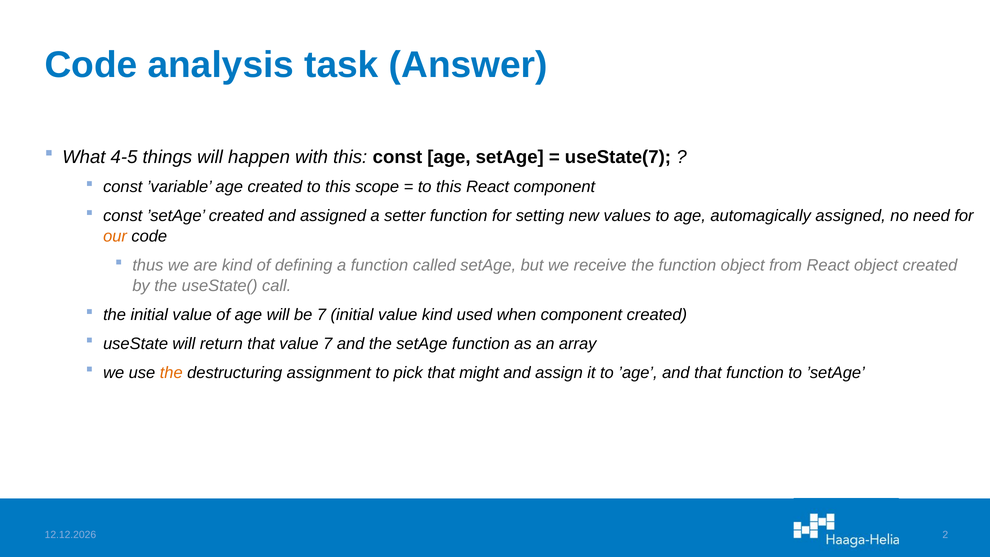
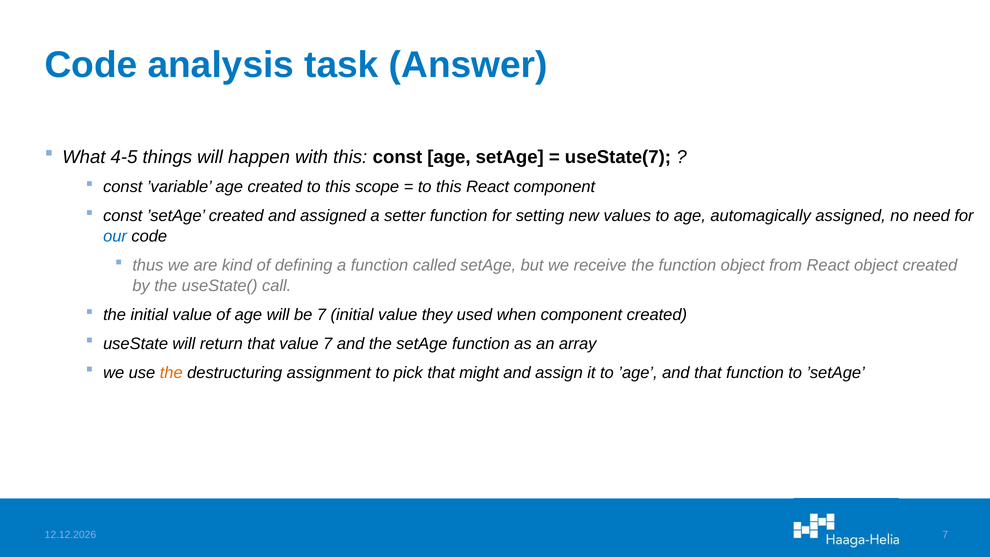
our colour: orange -> blue (115, 236)
value kind: kind -> they (437, 315)
2: 2 -> 7 (945, 535)
